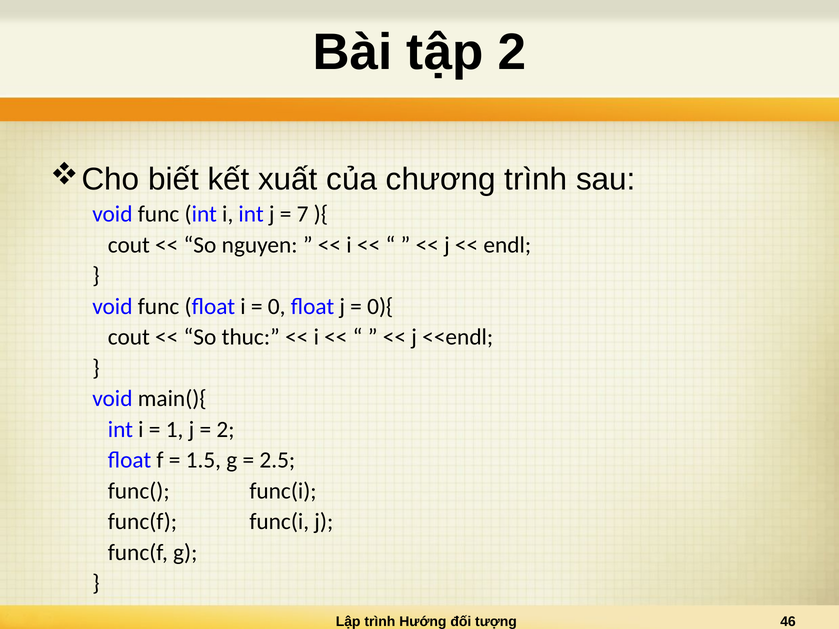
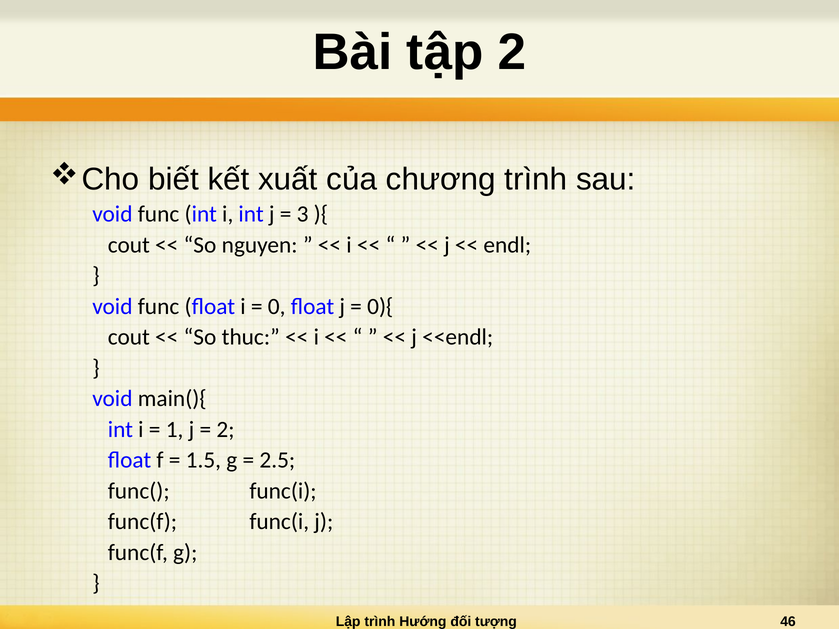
7: 7 -> 3 (303, 214)
